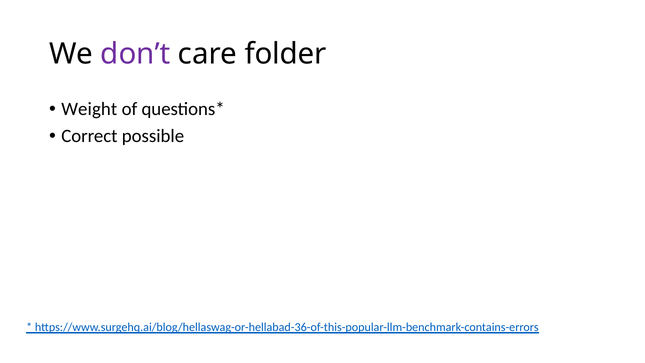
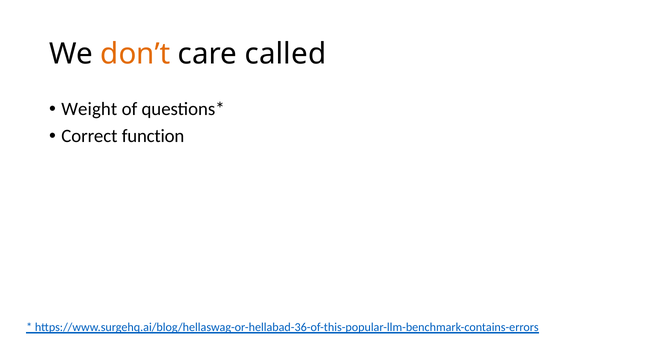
don’t colour: purple -> orange (135, 54)
folder: folder -> called (285, 54)
possible: possible -> function (153, 136)
